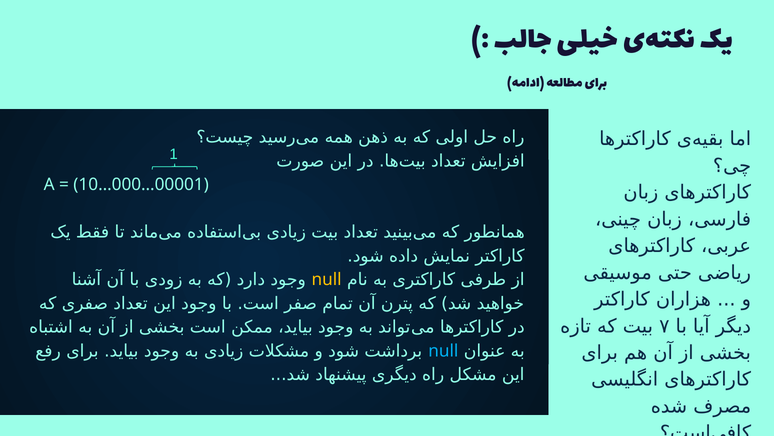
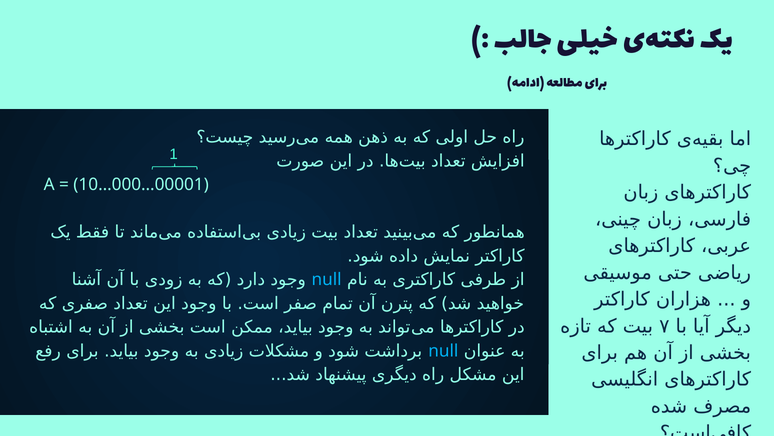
null colour: yellow -> light blue (327, 279)
